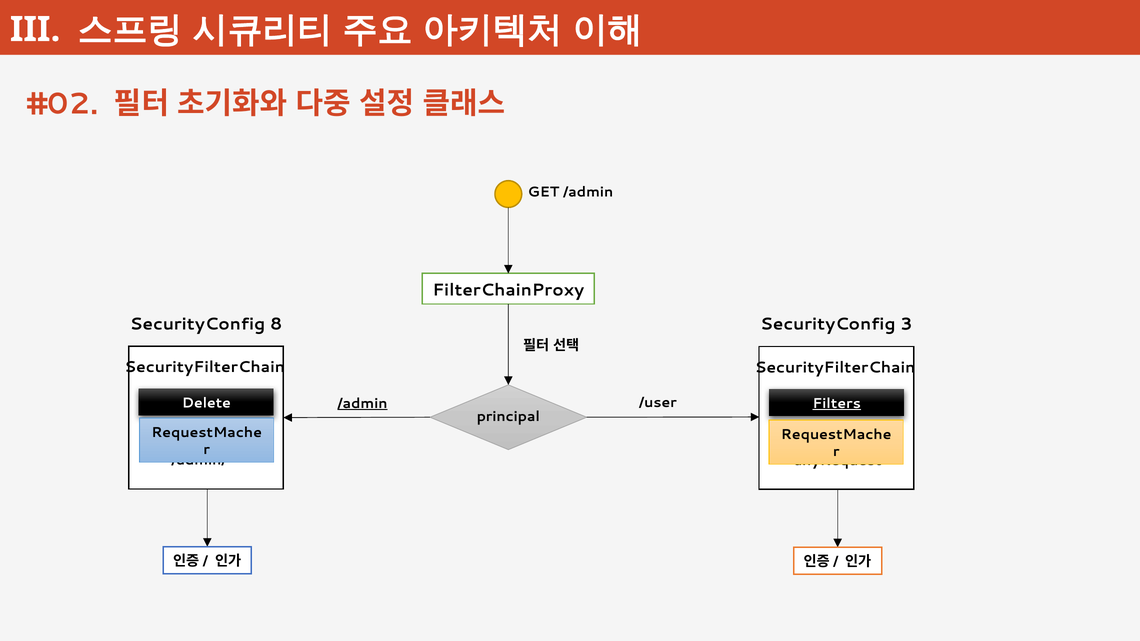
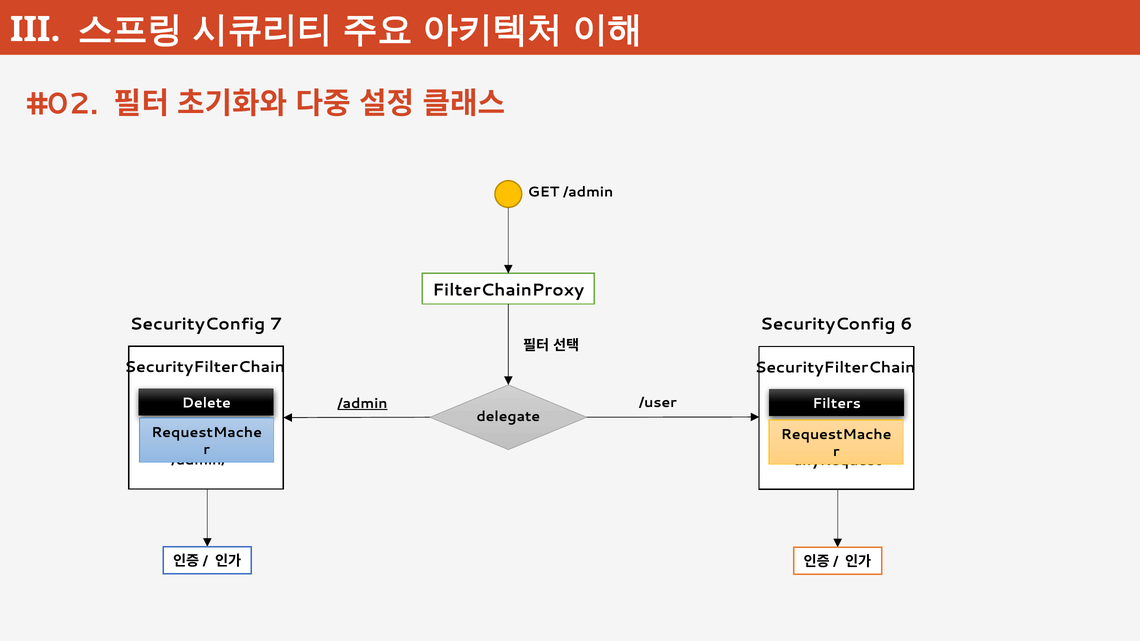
8: 8 -> 7 (276, 324)
3: 3 -> 6 (906, 324)
Filters underline: present -> none (837, 404)
principal: principal -> delegate (508, 417)
